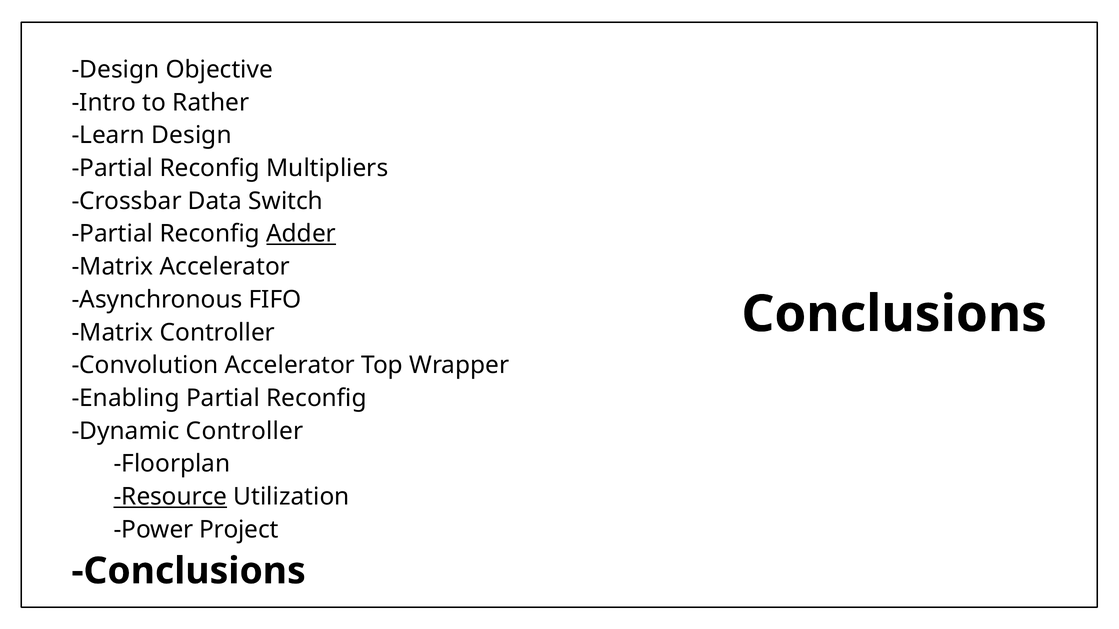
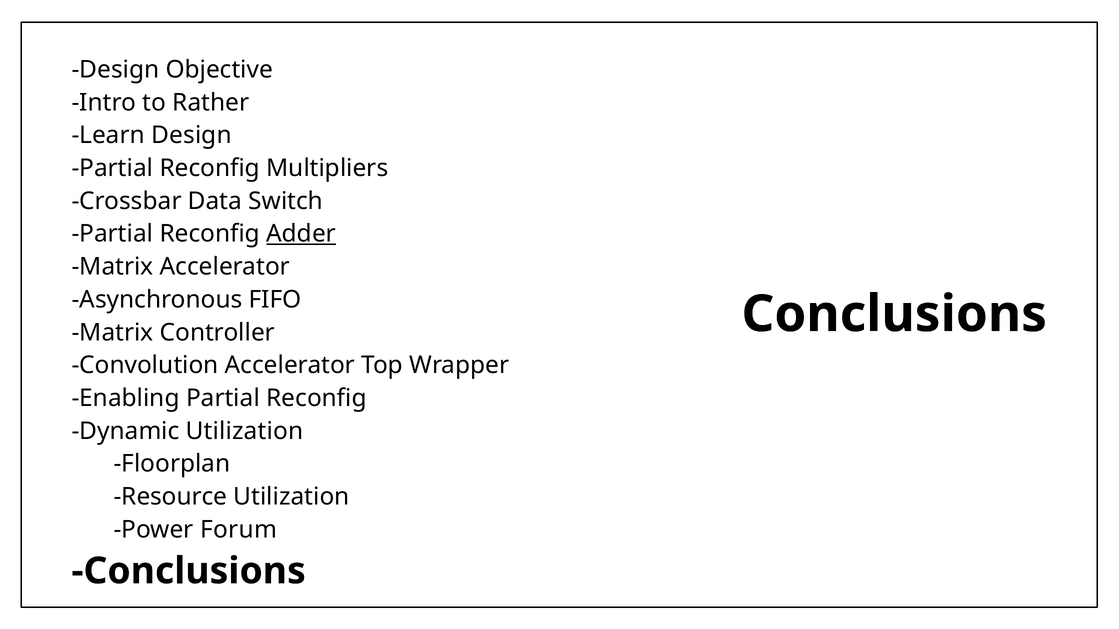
Dynamic Controller: Controller -> Utilization (245, 431)
Resource underline: present -> none (170, 497)
Project: Project -> Forum (239, 530)
